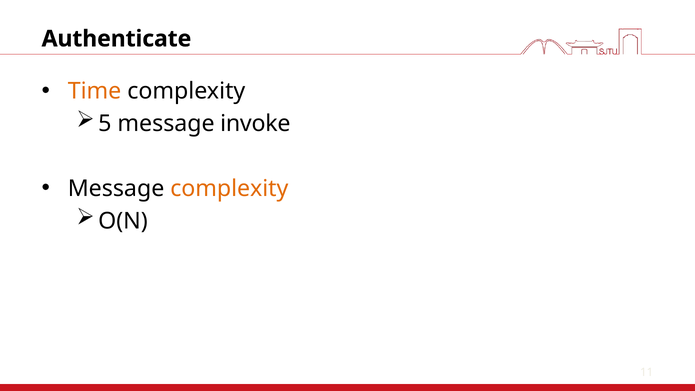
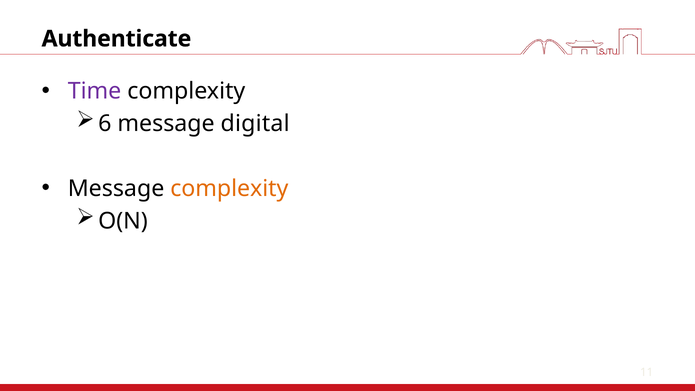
Time colour: orange -> purple (95, 91)
5: 5 -> 6 (105, 124)
invoke: invoke -> digital (255, 124)
